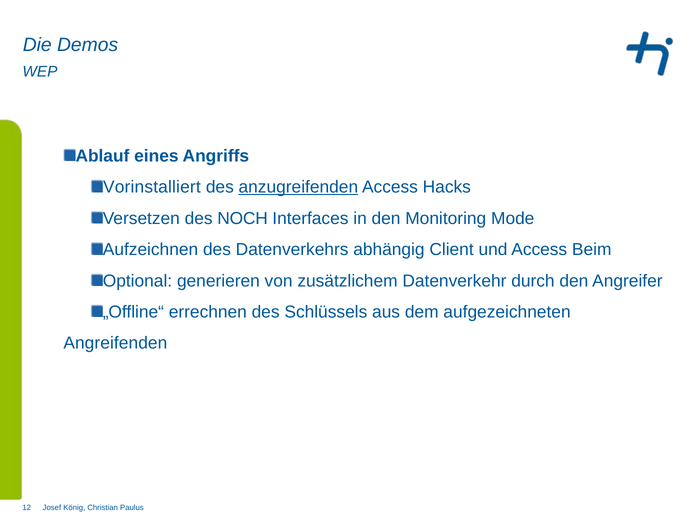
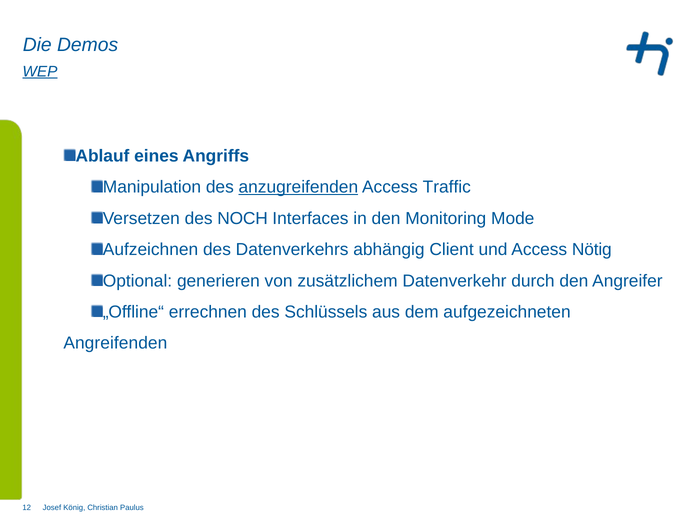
WEP underline: none -> present (40, 72)
Vorinstalliert: Vorinstalliert -> Manipulation (152, 187)
Hacks: Hacks -> Traffic (447, 187)
Beim: Beim -> Nötig (592, 250)
